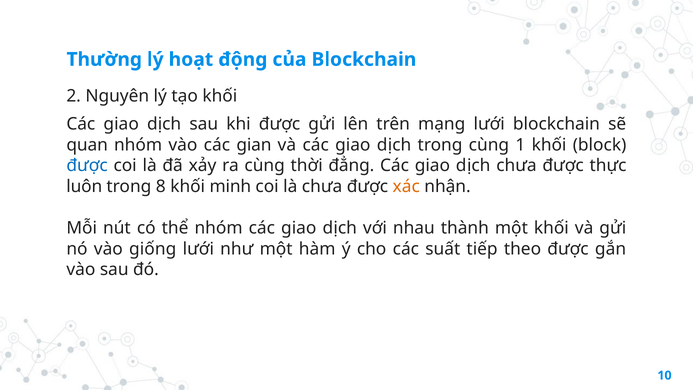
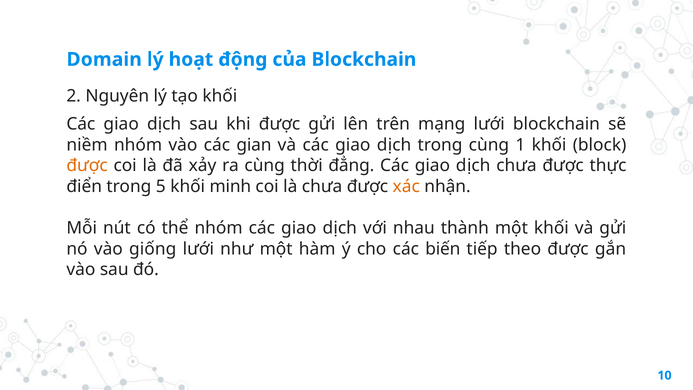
Thường: Thường -> Domain (104, 59)
quan: quan -> niềm (87, 145)
được colour: blue -> orange (87, 166)
luôn: luôn -> điển (84, 186)
8: 8 -> 5 (161, 186)
suất: suất -> biến (443, 249)
